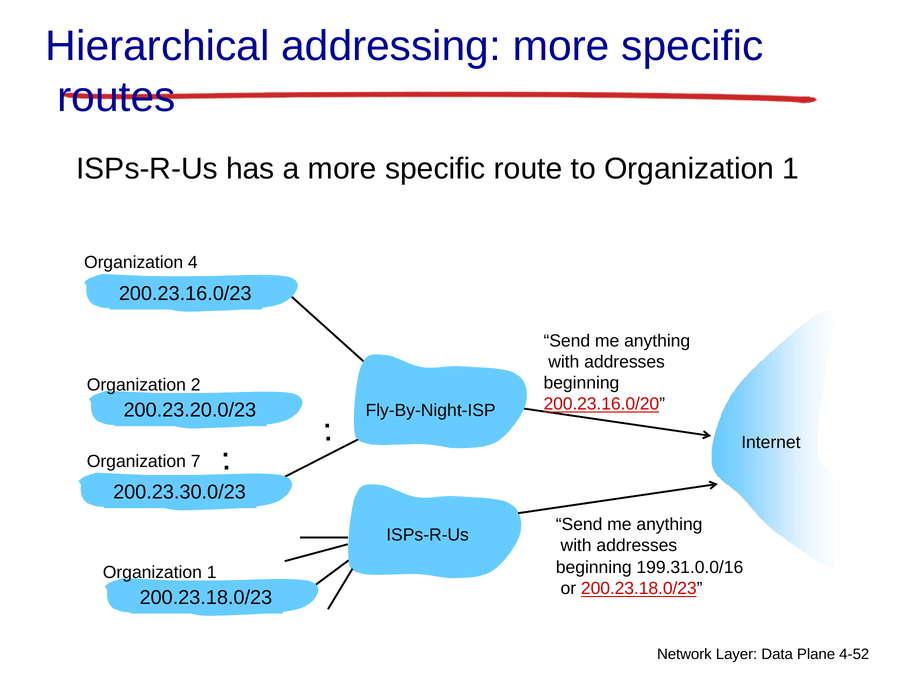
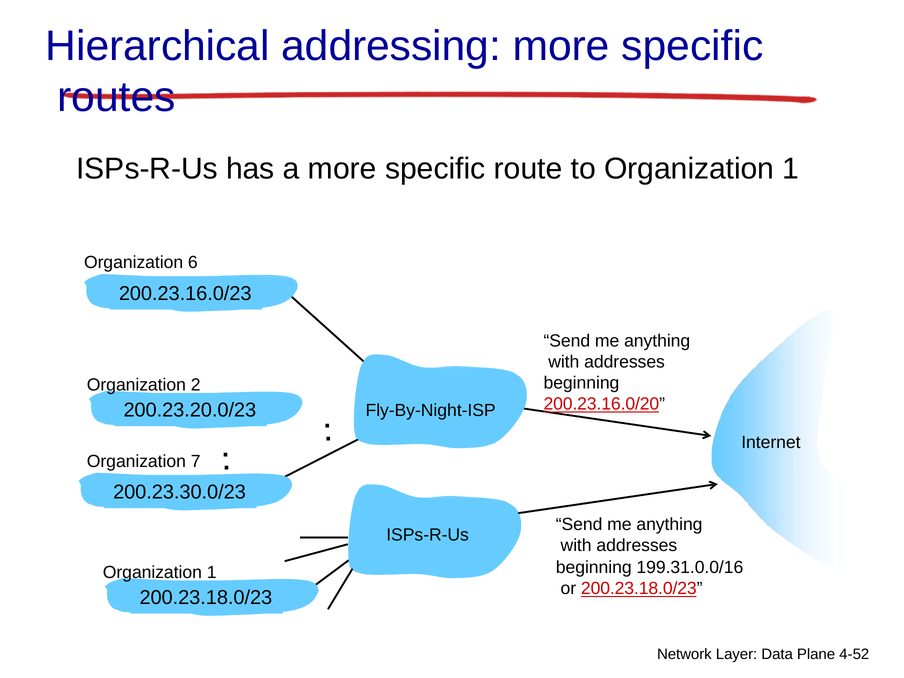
4: 4 -> 6 (193, 263)
